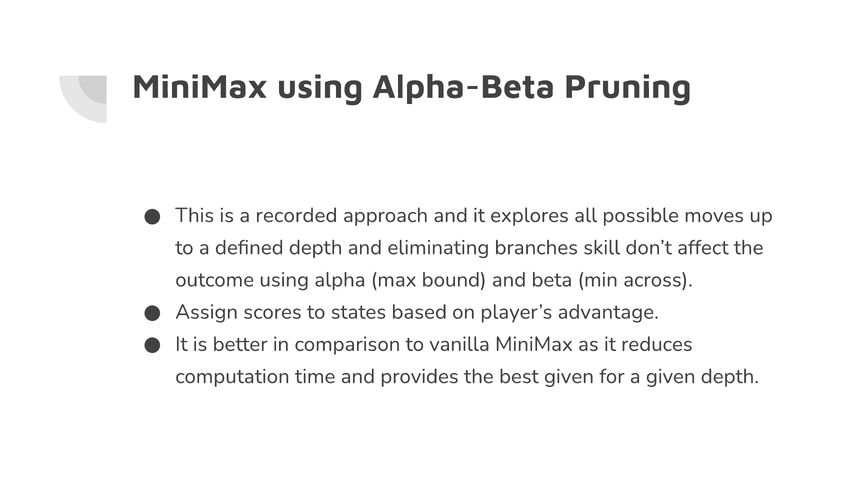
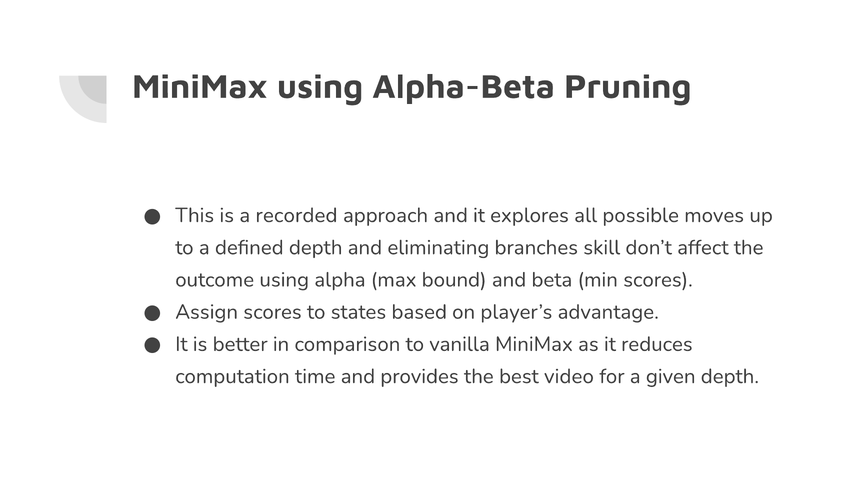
min across: across -> scores (658, 279)
best given: given -> video (569, 376)
